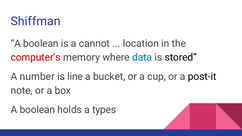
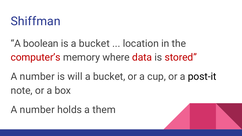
is a cannot: cannot -> bucket (94, 44)
data colour: blue -> red (142, 57)
stored colour: black -> red (181, 57)
line: line -> will (75, 77)
boolean: boolean -> number (37, 110)
types: types -> them (104, 110)
